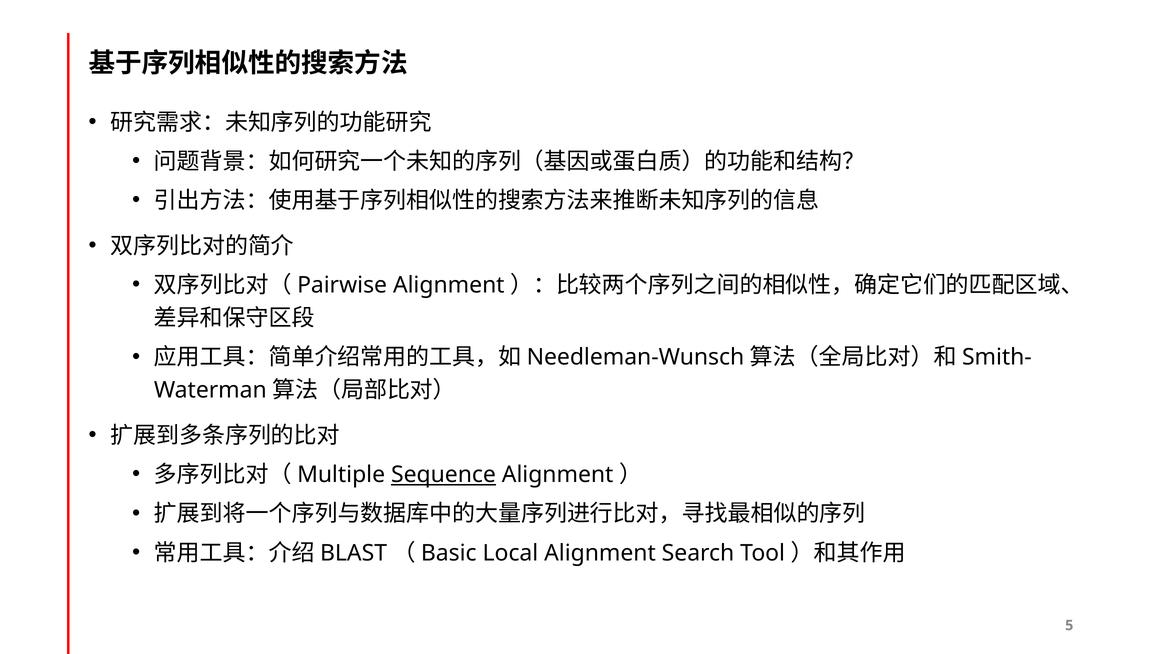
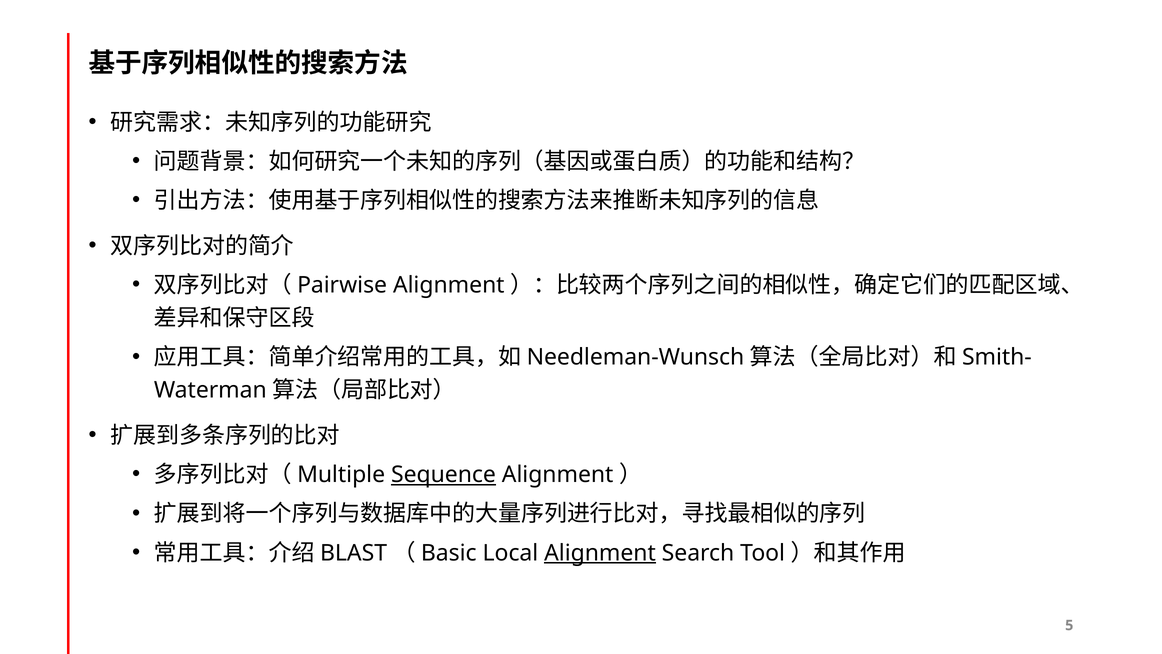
Alignment underline: none -> present (600, 553)
